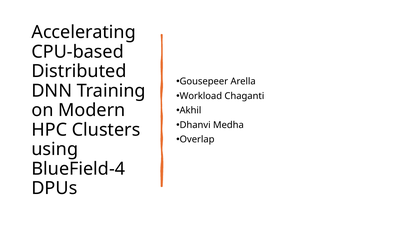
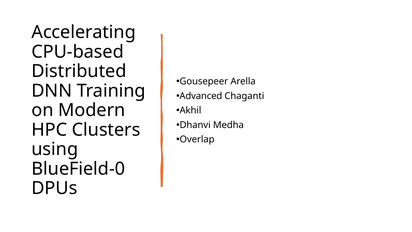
Workload: Workload -> Advanced (201, 96)
BlueField-4: BlueField-4 -> BlueField-0 (78, 169)
